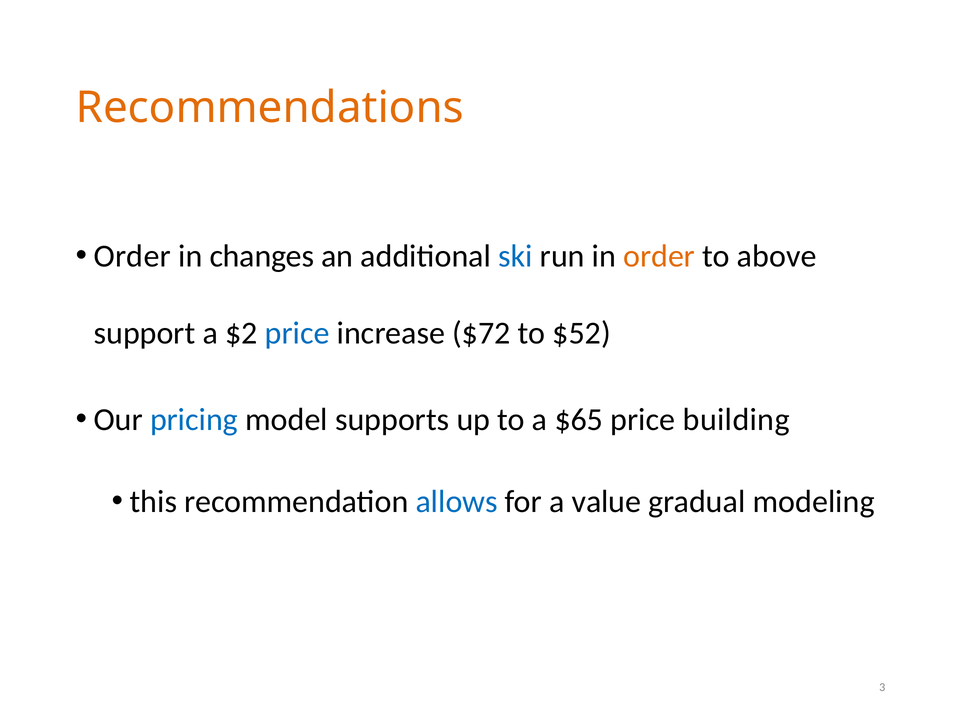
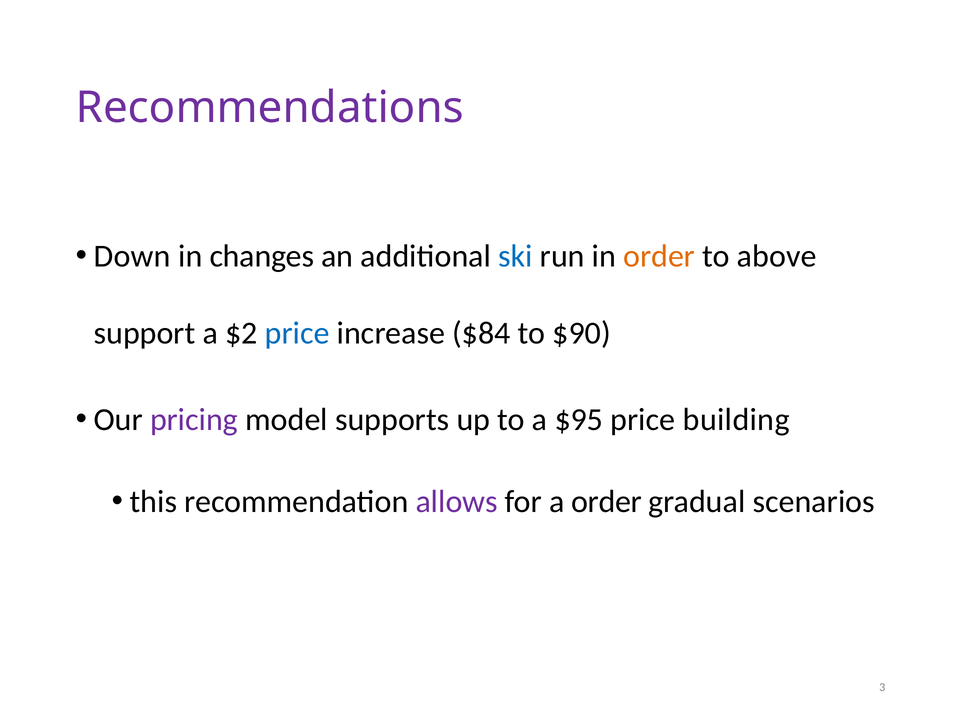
Recommendations colour: orange -> purple (270, 108)
Order: Order -> Down (132, 257)
$72: $72 -> $84 (481, 333)
$52: $52 -> $90 (582, 333)
pricing colour: blue -> purple (194, 420)
$65: $65 -> $95 (579, 420)
allows colour: blue -> purple (457, 502)
a value: value -> order (607, 502)
modeling: modeling -> scenarios (814, 502)
